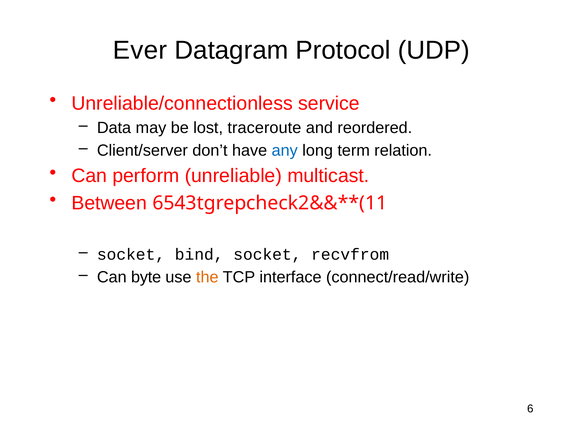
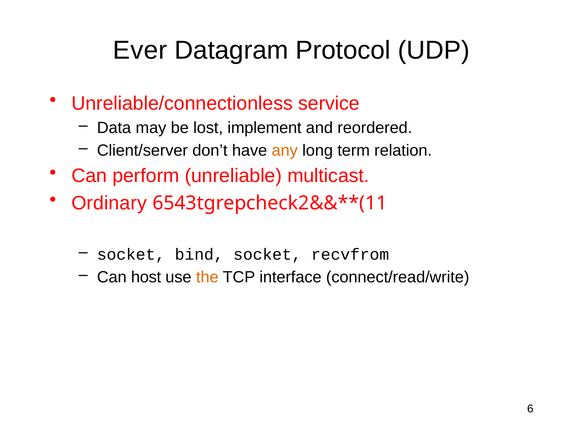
traceroute: traceroute -> implement (265, 128)
any colour: blue -> orange (285, 150)
Between: Between -> Ordinary (109, 203)
byte: byte -> host (146, 277)
